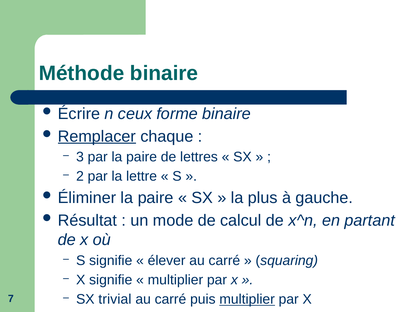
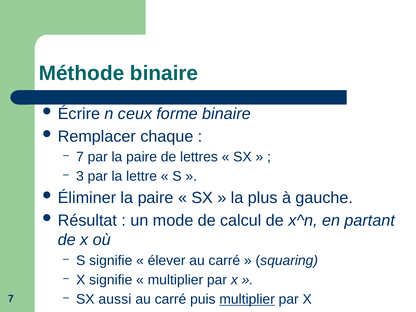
Remplacer underline: present -> none (97, 136)
3: 3 -> 7 (80, 157)
2: 2 -> 3 (80, 176)
trivial: trivial -> aussi (115, 299)
